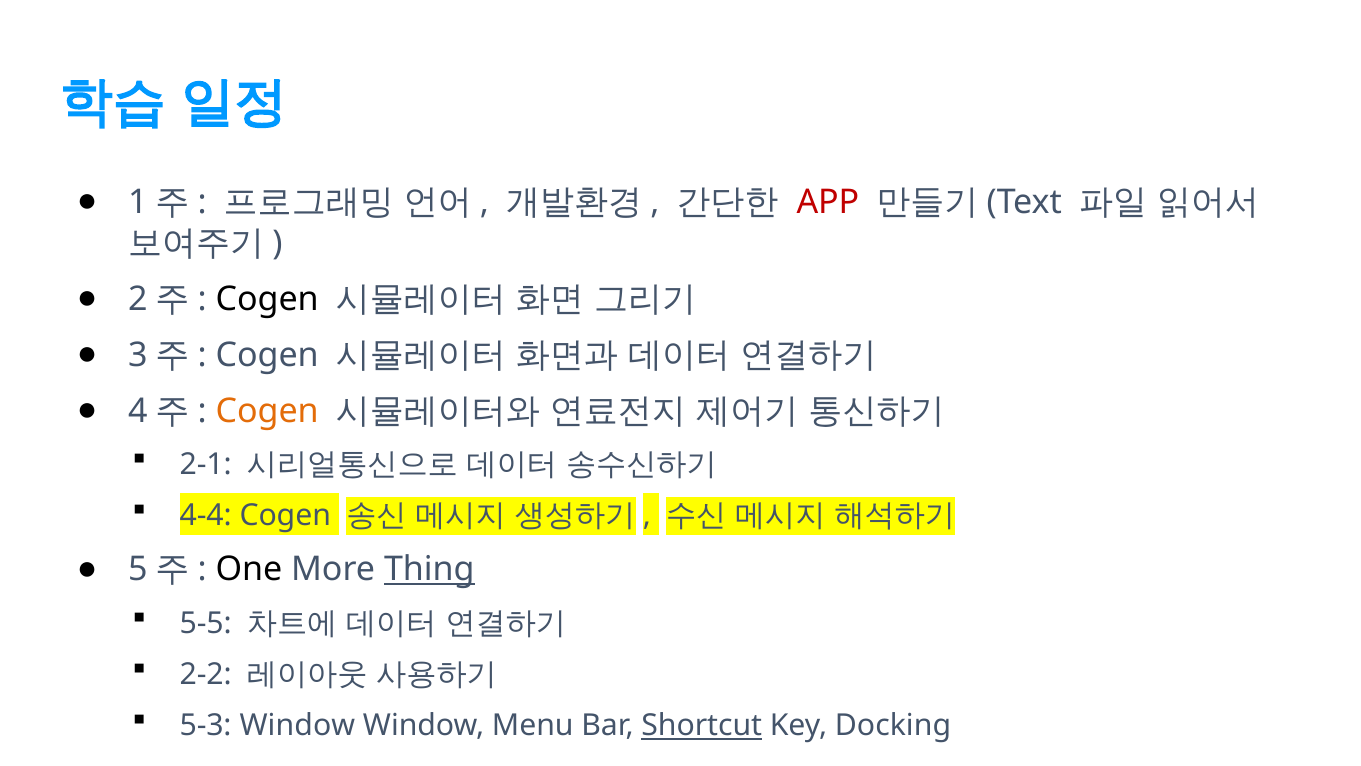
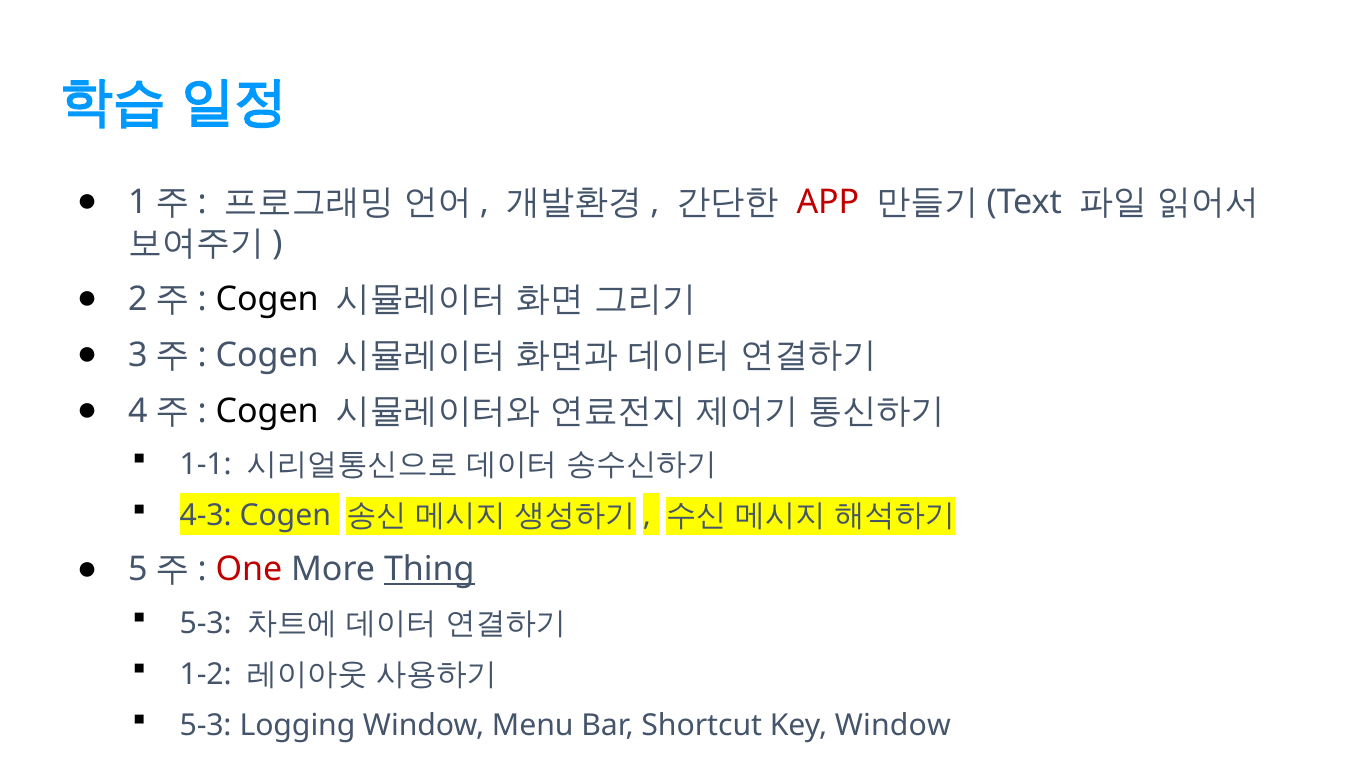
Cogen colour: orange -> black (267, 411)
2-1: 2-1 -> 1-1 (206, 464)
4-4: 4-4 -> 4-3 (206, 515)
One colour: black -> red (249, 569)
5-5: 5-5 -> 5-3 (206, 623)
2-2: 2-2 -> 1-2 (206, 674)
5-3 Window: Window -> Logging (297, 726)
Shortcut underline: present -> none (702, 726)
Key Docking: Docking -> Window (893, 726)
